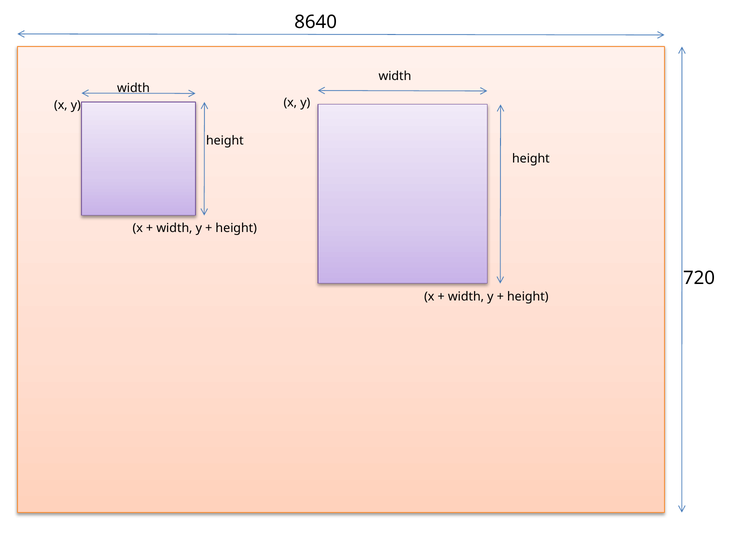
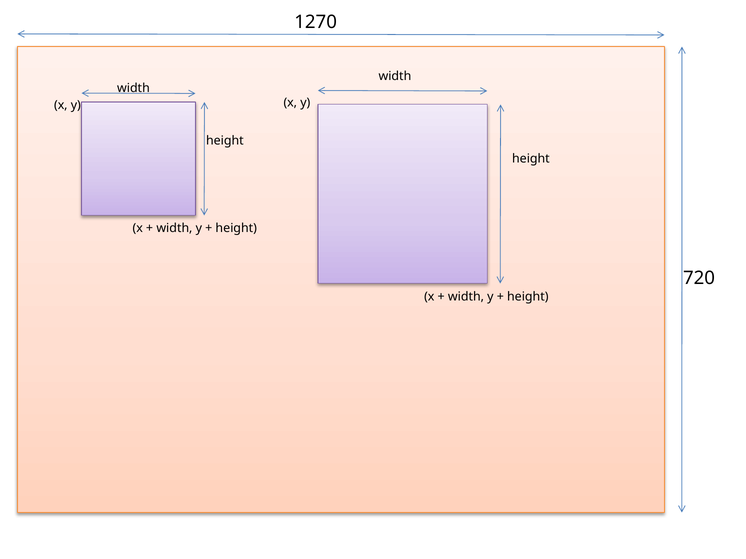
8640: 8640 -> 1270 (316, 22)
